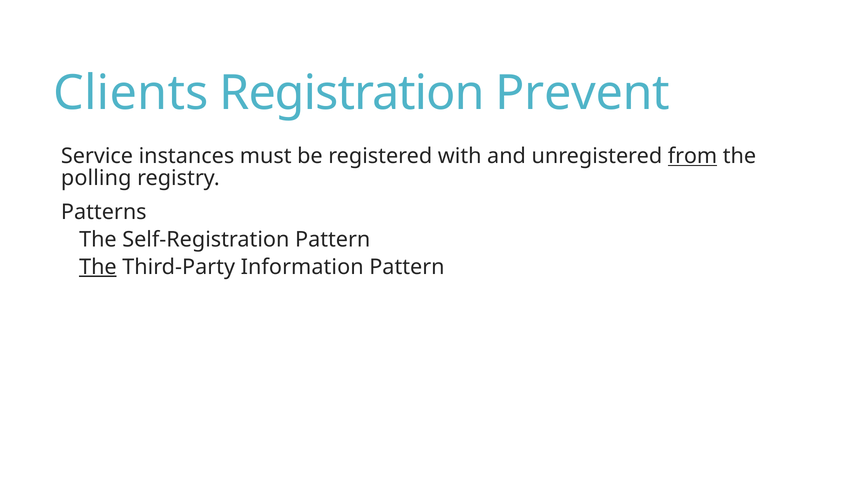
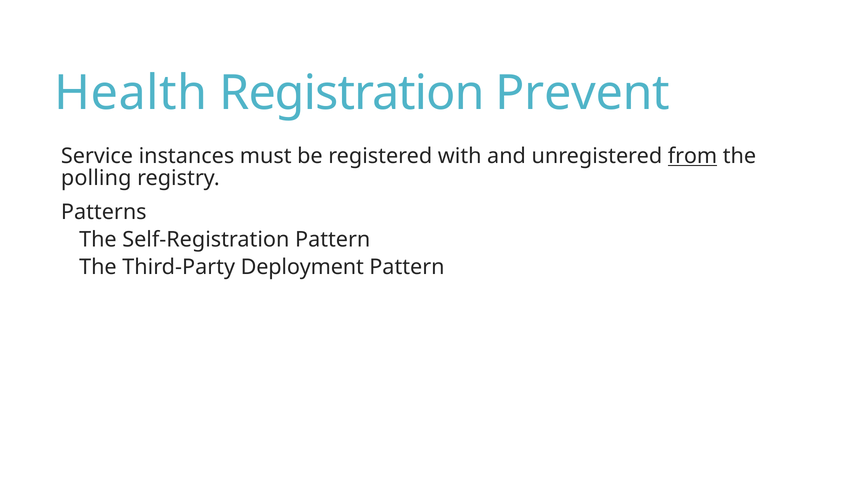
Clients: Clients -> Health (131, 93)
The underline: present -> none (98, 267)
Information: Information -> Deployment (302, 267)
